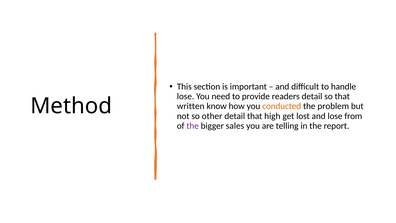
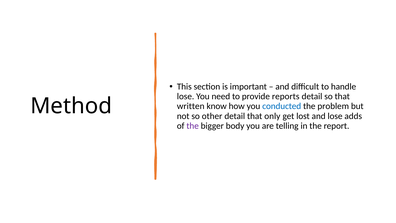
readers: readers -> reports (286, 96)
conducted colour: orange -> blue (282, 106)
high: high -> only (272, 116)
from: from -> adds (353, 116)
sales: sales -> body (235, 126)
